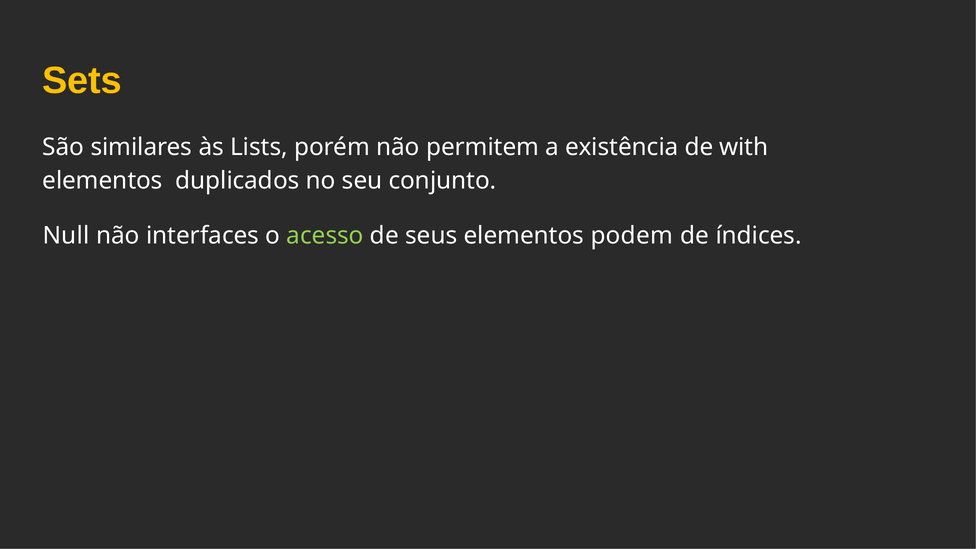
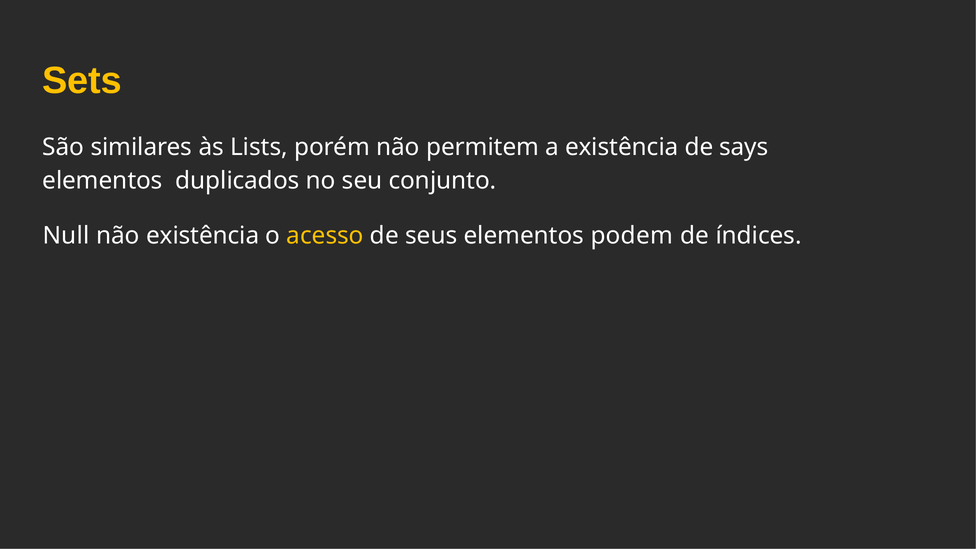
with: with -> says (744, 147)
não interfaces: interfaces -> existência (203, 236)
acesso colour: light green -> yellow (325, 236)
